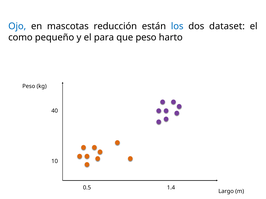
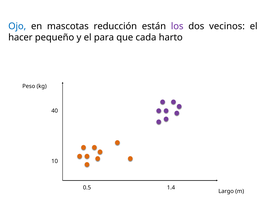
los colour: blue -> purple (177, 26)
dataset: dataset -> vecinos (227, 26)
como: como -> hacer (20, 37)
que peso: peso -> cada (146, 37)
